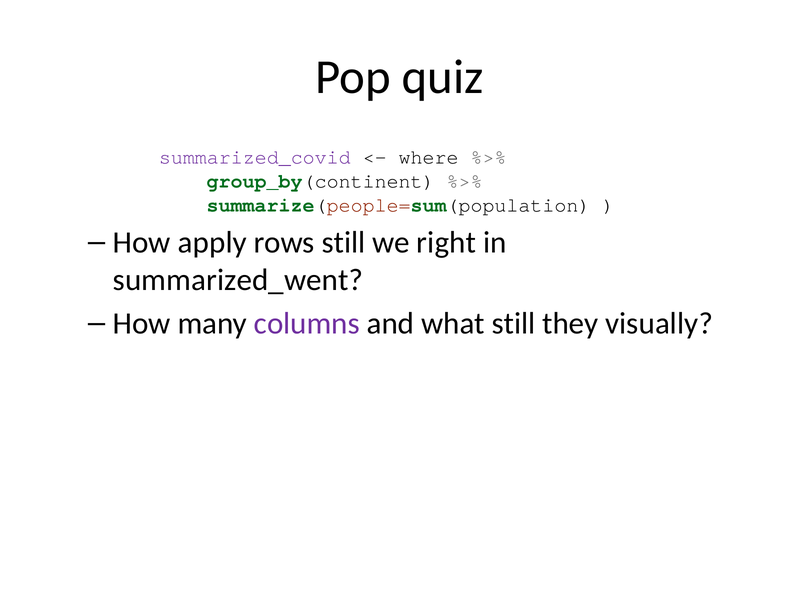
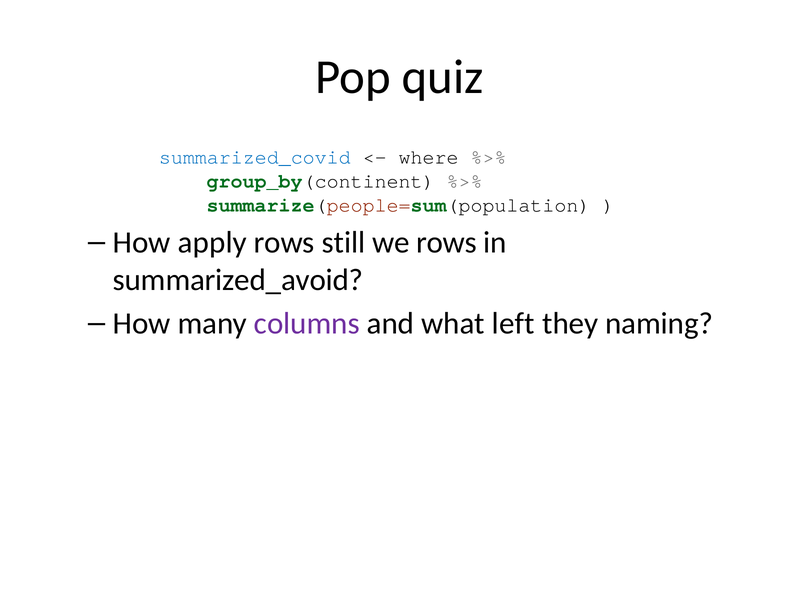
summarized_covid colour: purple -> blue (255, 157)
we right: right -> rows (447, 243)
summarized_went: summarized_went -> summarized_avoid (238, 280)
what still: still -> left (513, 324)
visually: visually -> naming (659, 324)
